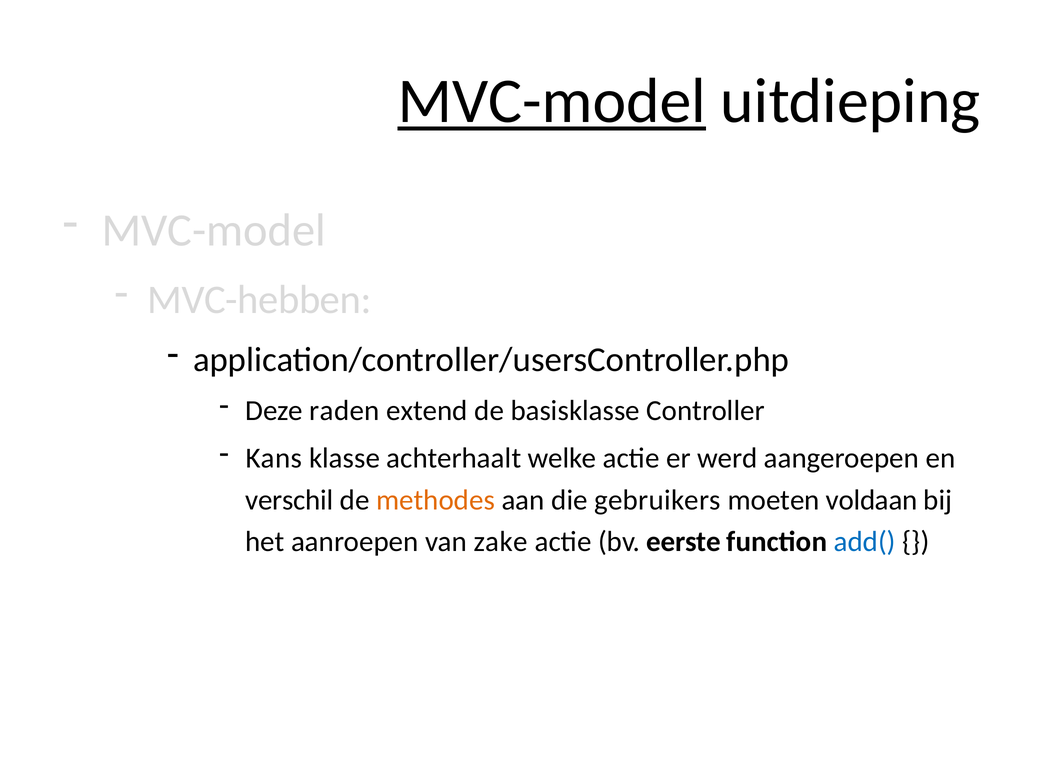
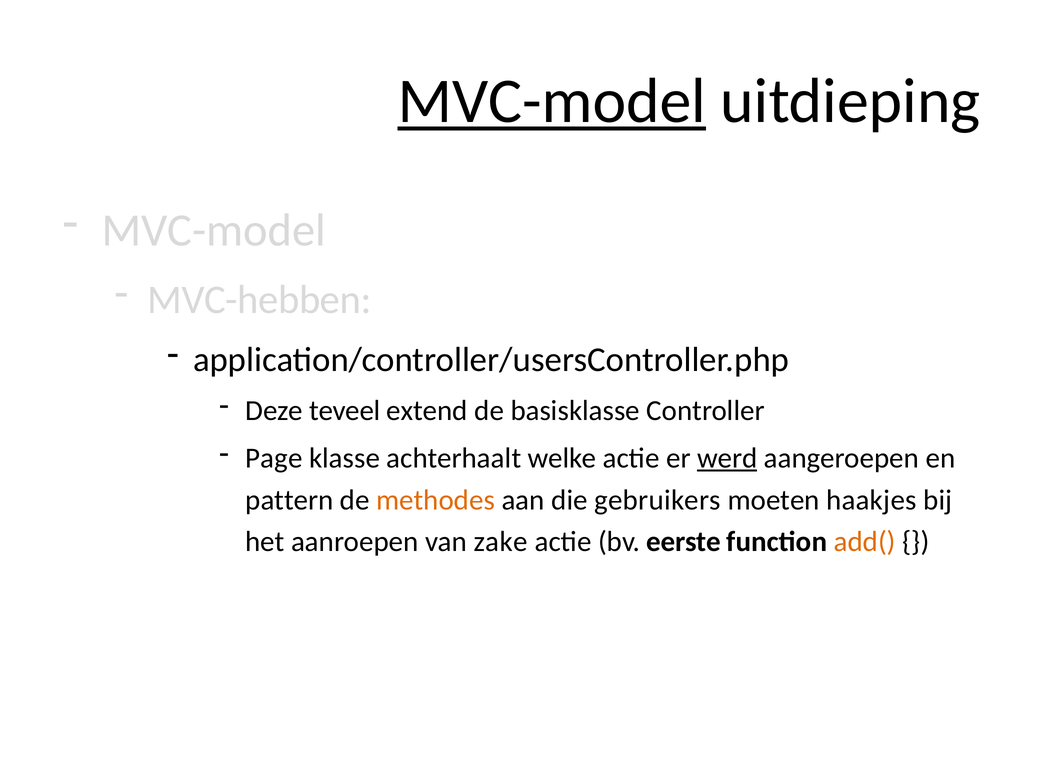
raden: raden -> teveel (345, 411)
Kans: Kans -> Page (274, 458)
werd underline: none -> present (727, 458)
verschil: verschil -> pattern (289, 500)
voldaan: voldaan -> haakjes (871, 500)
add( colour: blue -> orange (865, 542)
